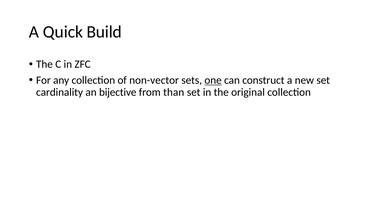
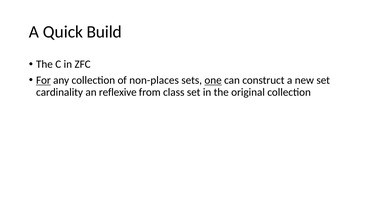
For underline: none -> present (43, 80)
non-vector: non-vector -> non-places (154, 80)
bijective: bijective -> reflexive (118, 92)
than: than -> class (174, 92)
